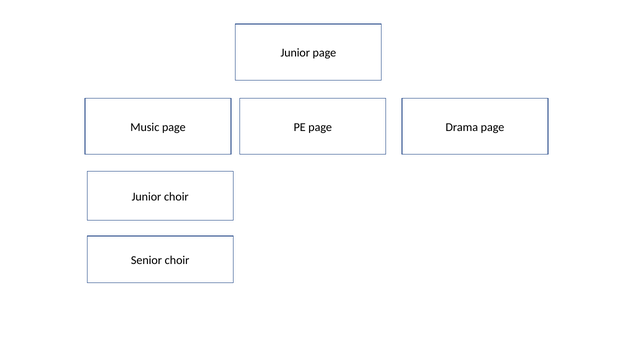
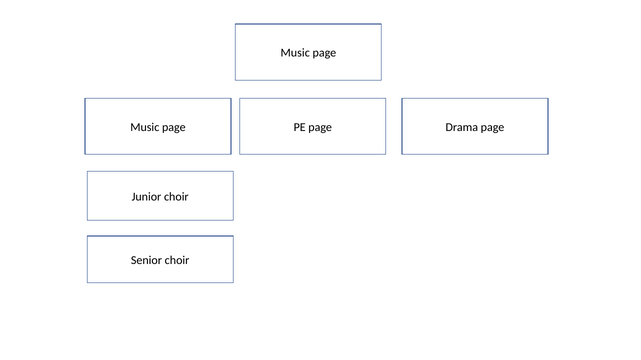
Junior: Junior -> Music (295, 53)
